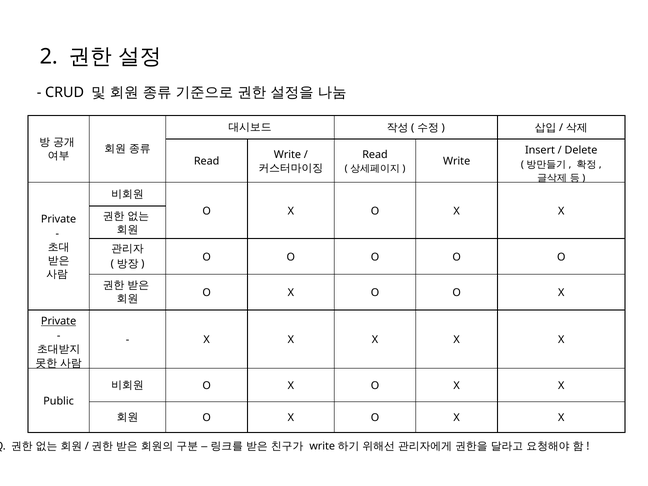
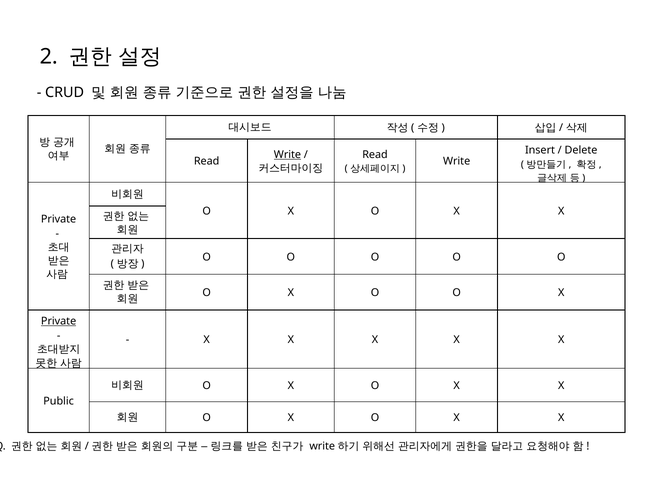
Write underline: none -> present (287, 155)
